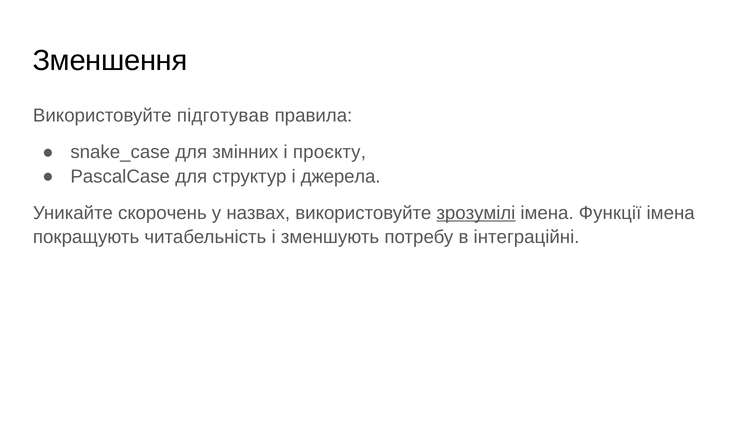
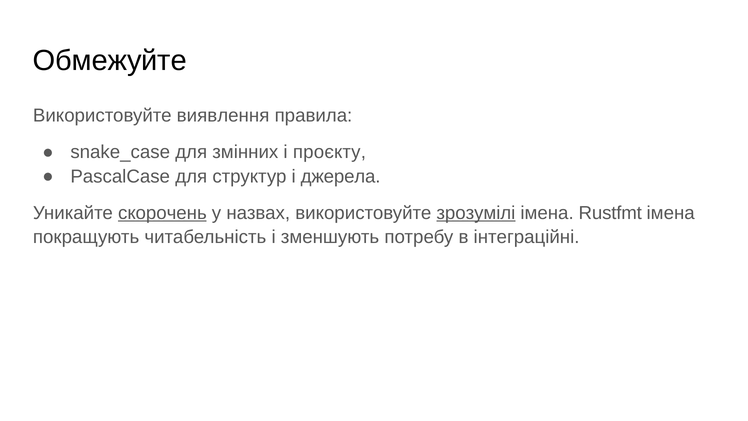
Зменшення: Зменшення -> Обмежуйте (110, 61)
підготував: підготував -> виявлення (223, 116)
скорочень underline: none -> present (162, 213)
Функції: Функції -> Rustfmt (610, 213)
